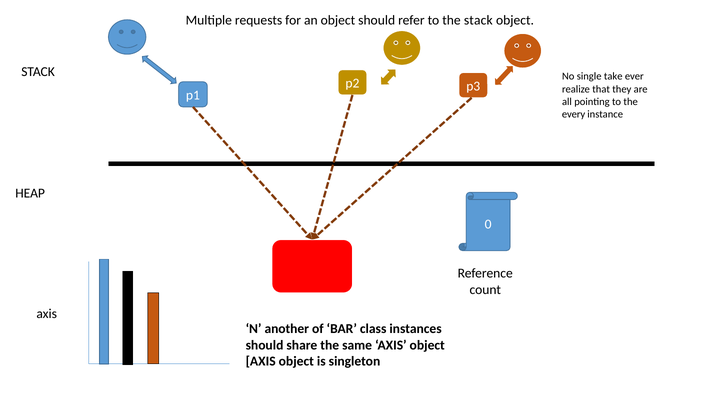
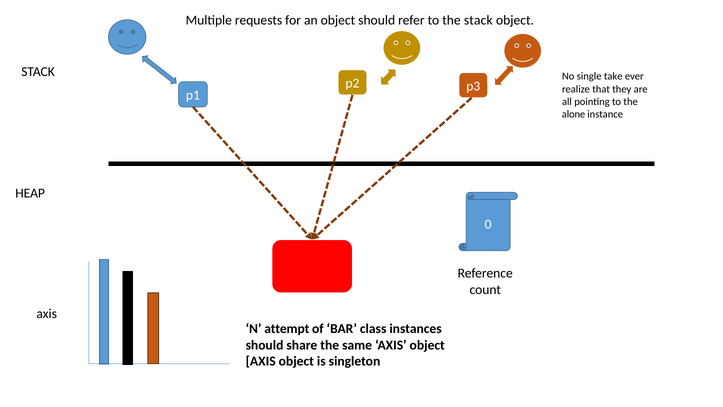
every: every -> alone (574, 114)
another: another -> attempt (287, 329)
